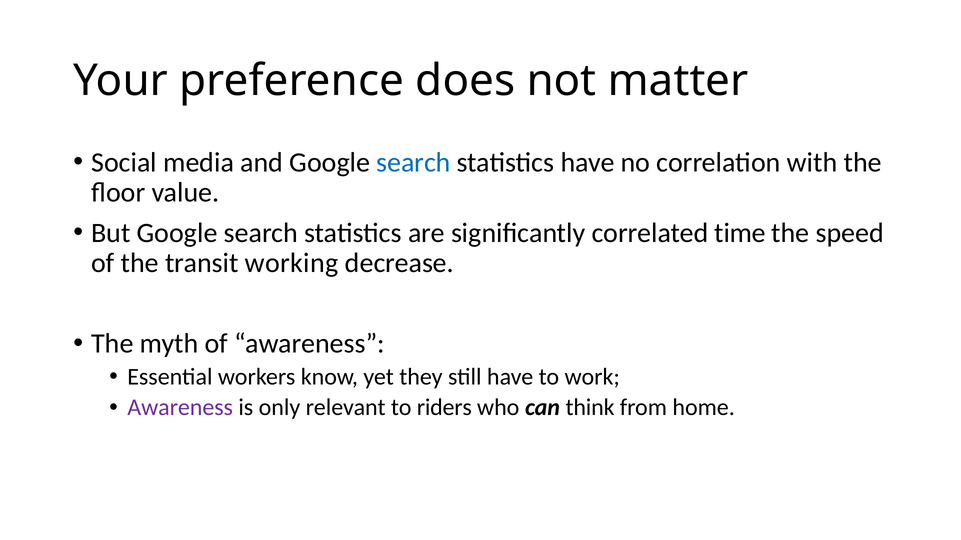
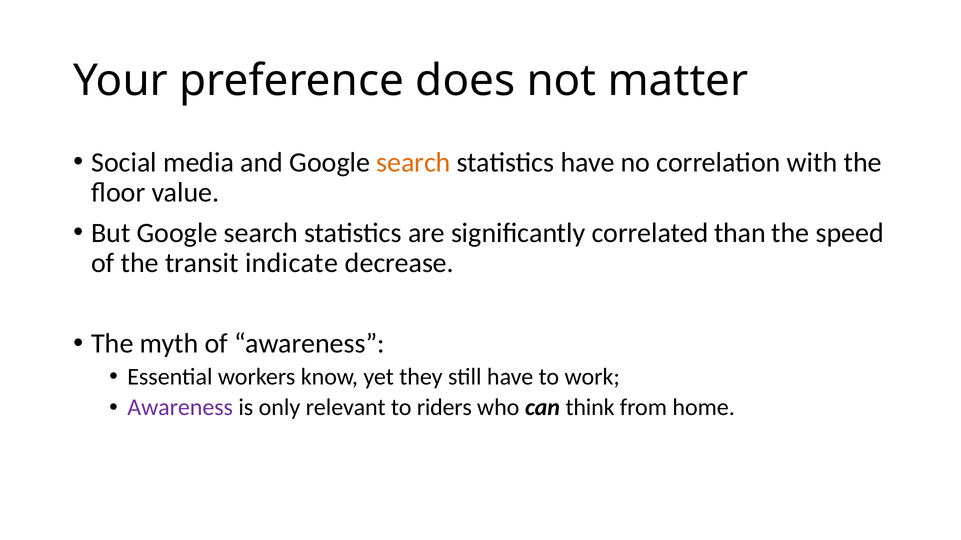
search colour: blue -> orange (413, 162)
time: time -> than (740, 233)
working: working -> indicate (292, 263)
